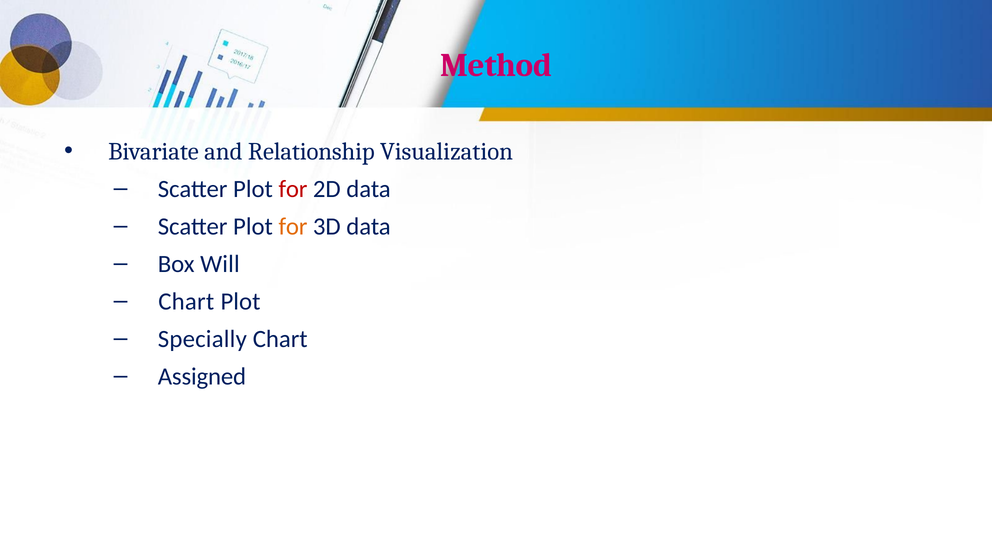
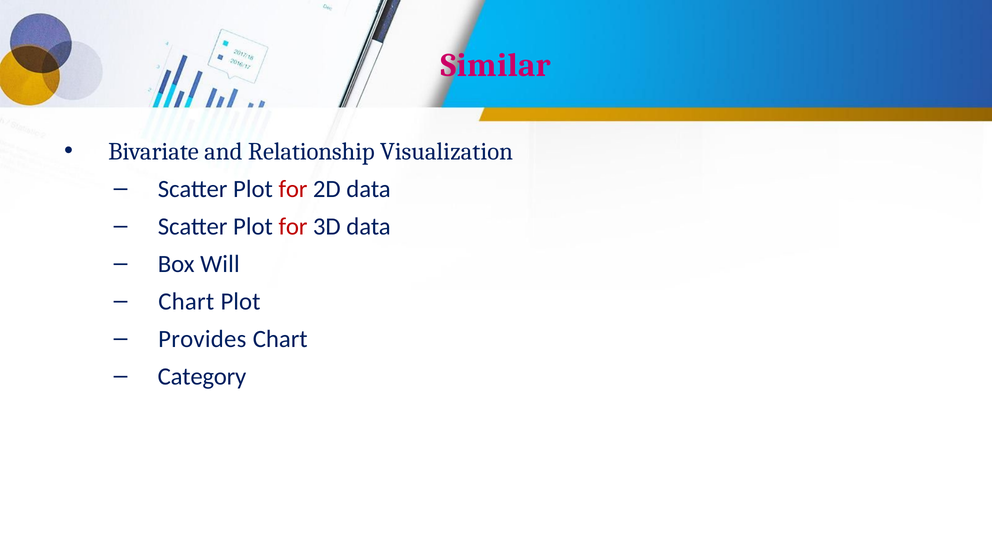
Method: Method -> Similar (496, 65)
for colour: orange -> red (293, 226)
Specially: Specially -> Provides (202, 339)
Assigned: Assigned -> Category (202, 376)
